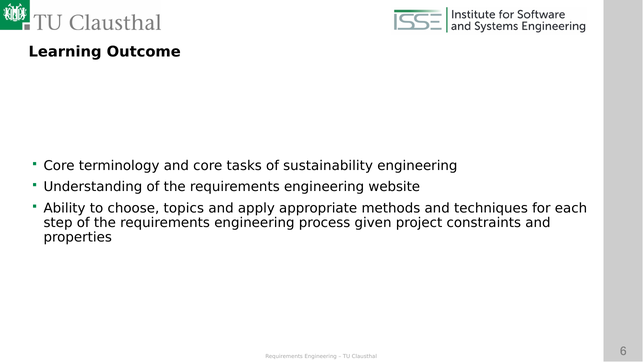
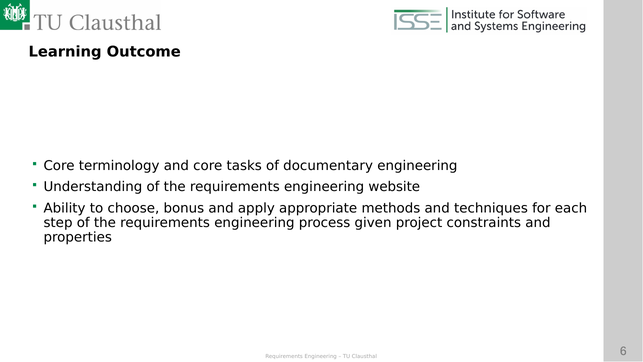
sustainability: sustainability -> documentary (328, 166)
topics: topics -> bonus (184, 208)
